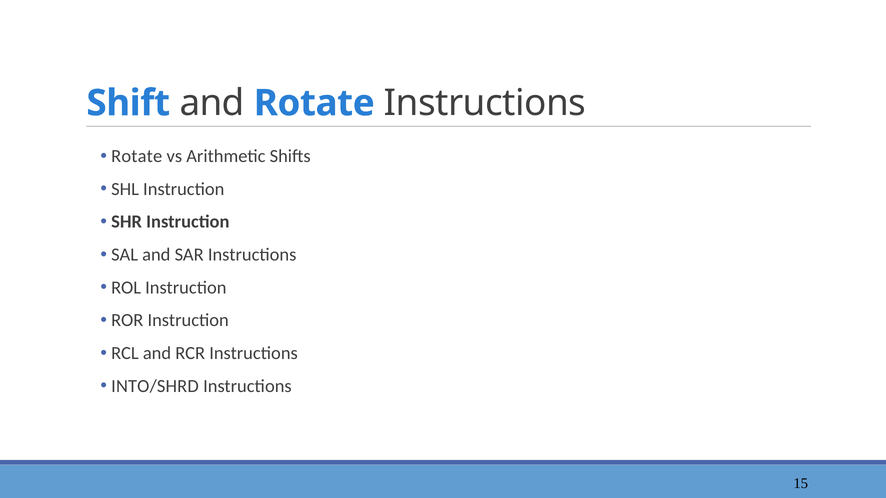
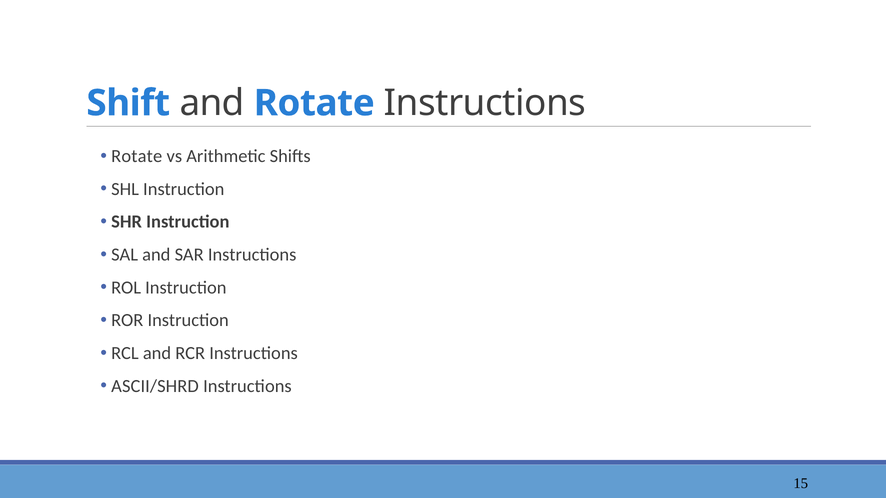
INTO/SHRD: INTO/SHRD -> ASCII/SHRD (155, 386)
